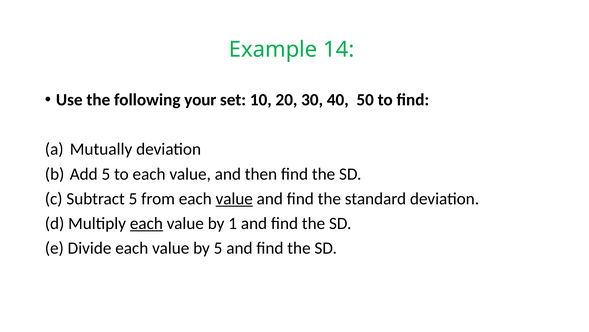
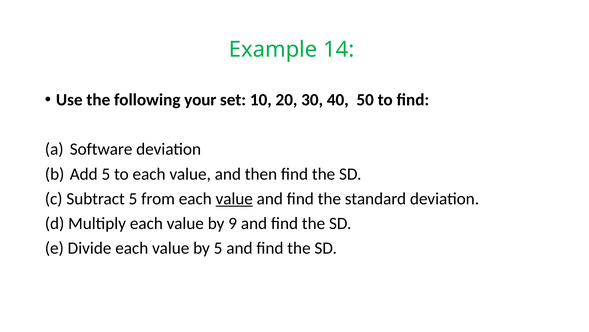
Mutually: Mutually -> Software (101, 149)
each underline: present -> none (146, 223)
1: 1 -> 9 (233, 223)
